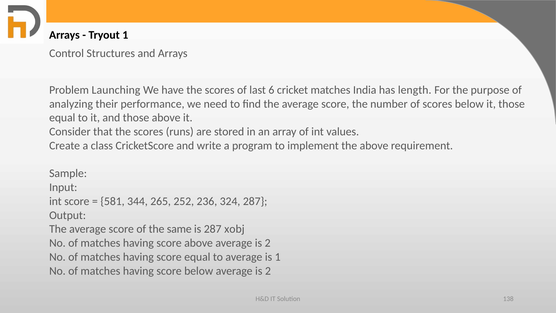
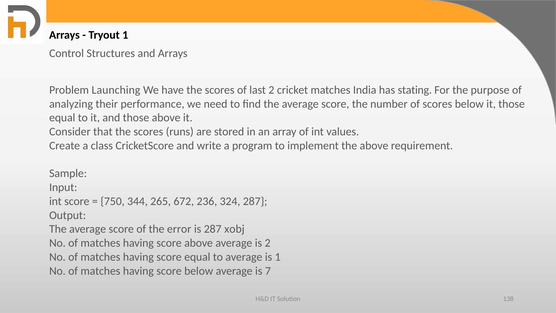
last 6: 6 -> 2 (271, 90)
length: length -> stating (415, 90)
581: 581 -> 750 (113, 201)
252: 252 -> 672 (184, 201)
same: same -> error (179, 229)
below average is 2: 2 -> 7 (268, 271)
